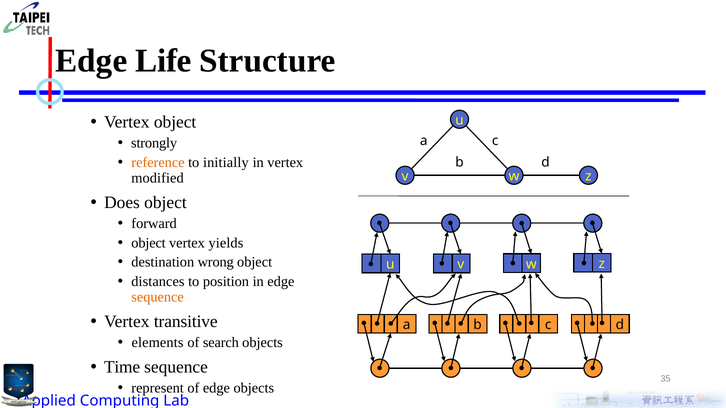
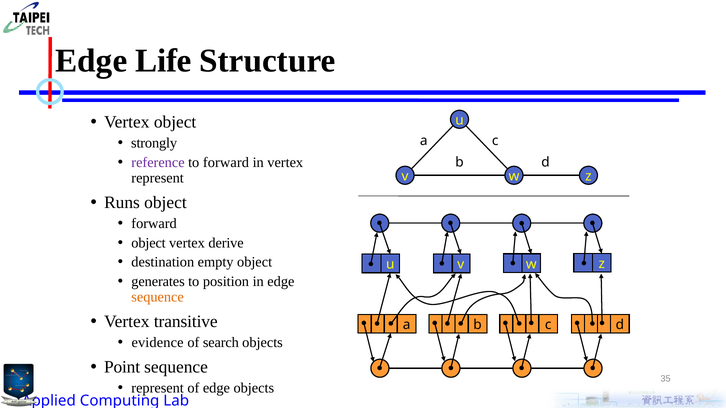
reference colour: orange -> purple (158, 163)
to initially: initially -> forward (226, 163)
modified: modified -> represent (158, 178)
Does: Does -> Runs (122, 203)
yields: yields -> derive (226, 243)
wrong: wrong -> empty (216, 262)
distances: distances -> generates (158, 282)
elements: elements -> evidence (158, 343)
Time: Time -> Point (122, 367)
